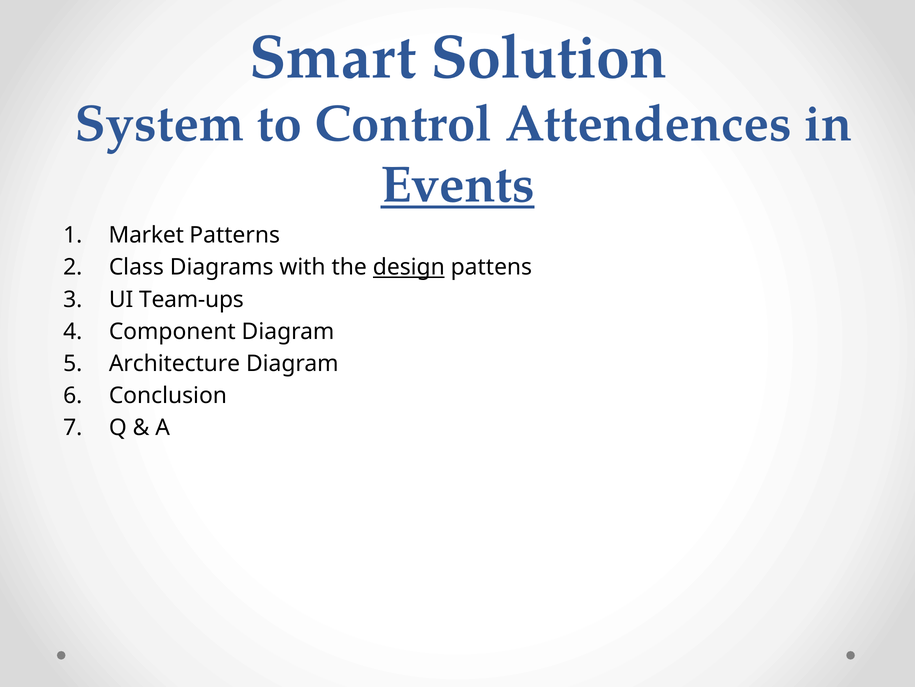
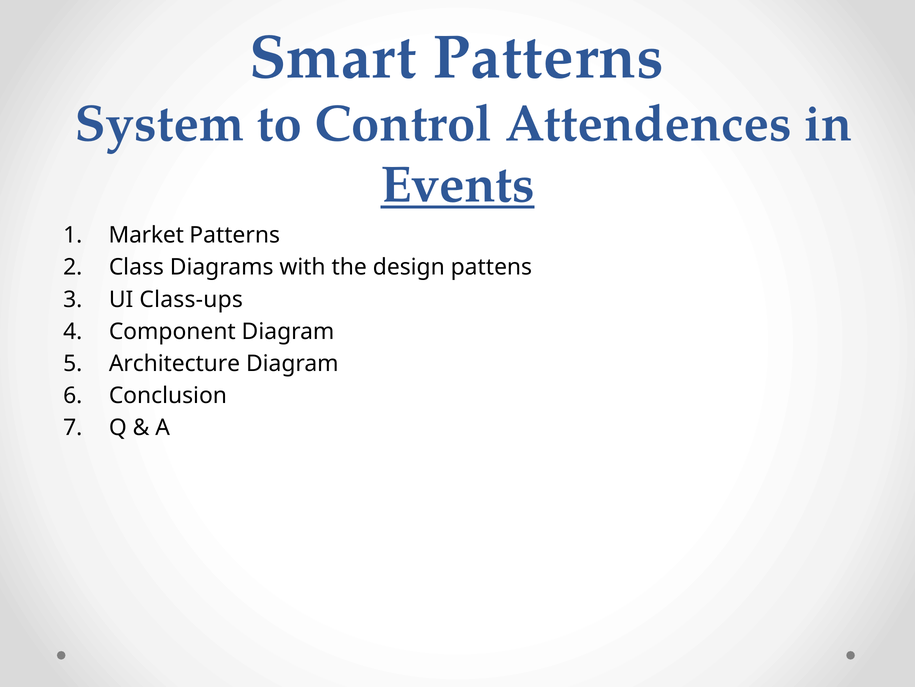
Smart Solution: Solution -> Patterns (548, 57)
design underline: present -> none (409, 267)
Team-ups: Team-ups -> Class-ups (191, 299)
